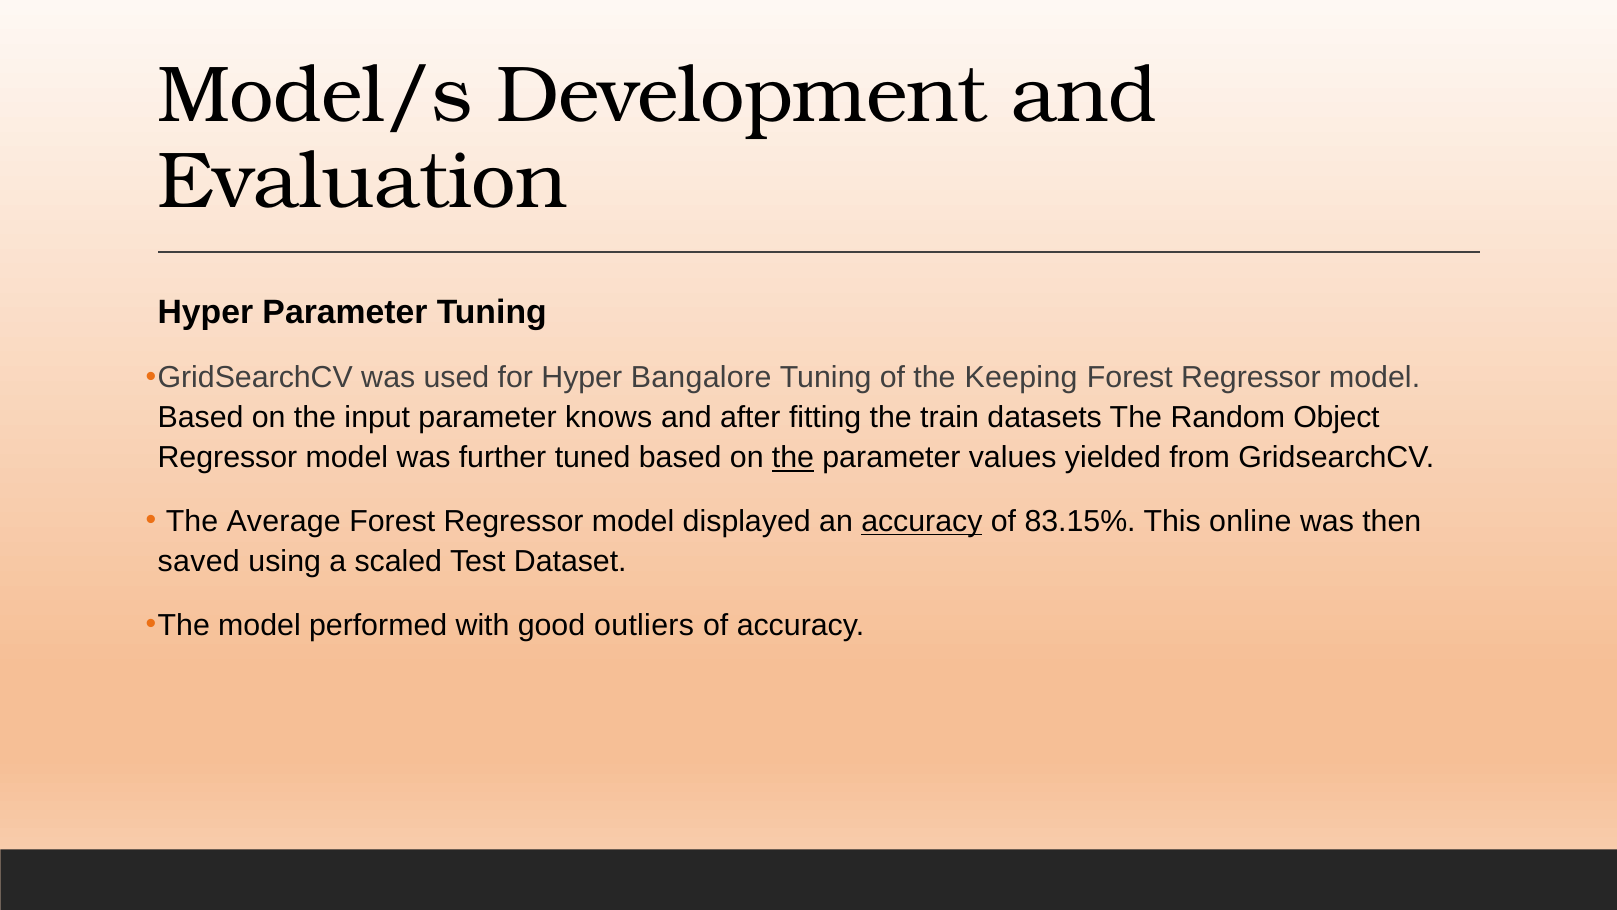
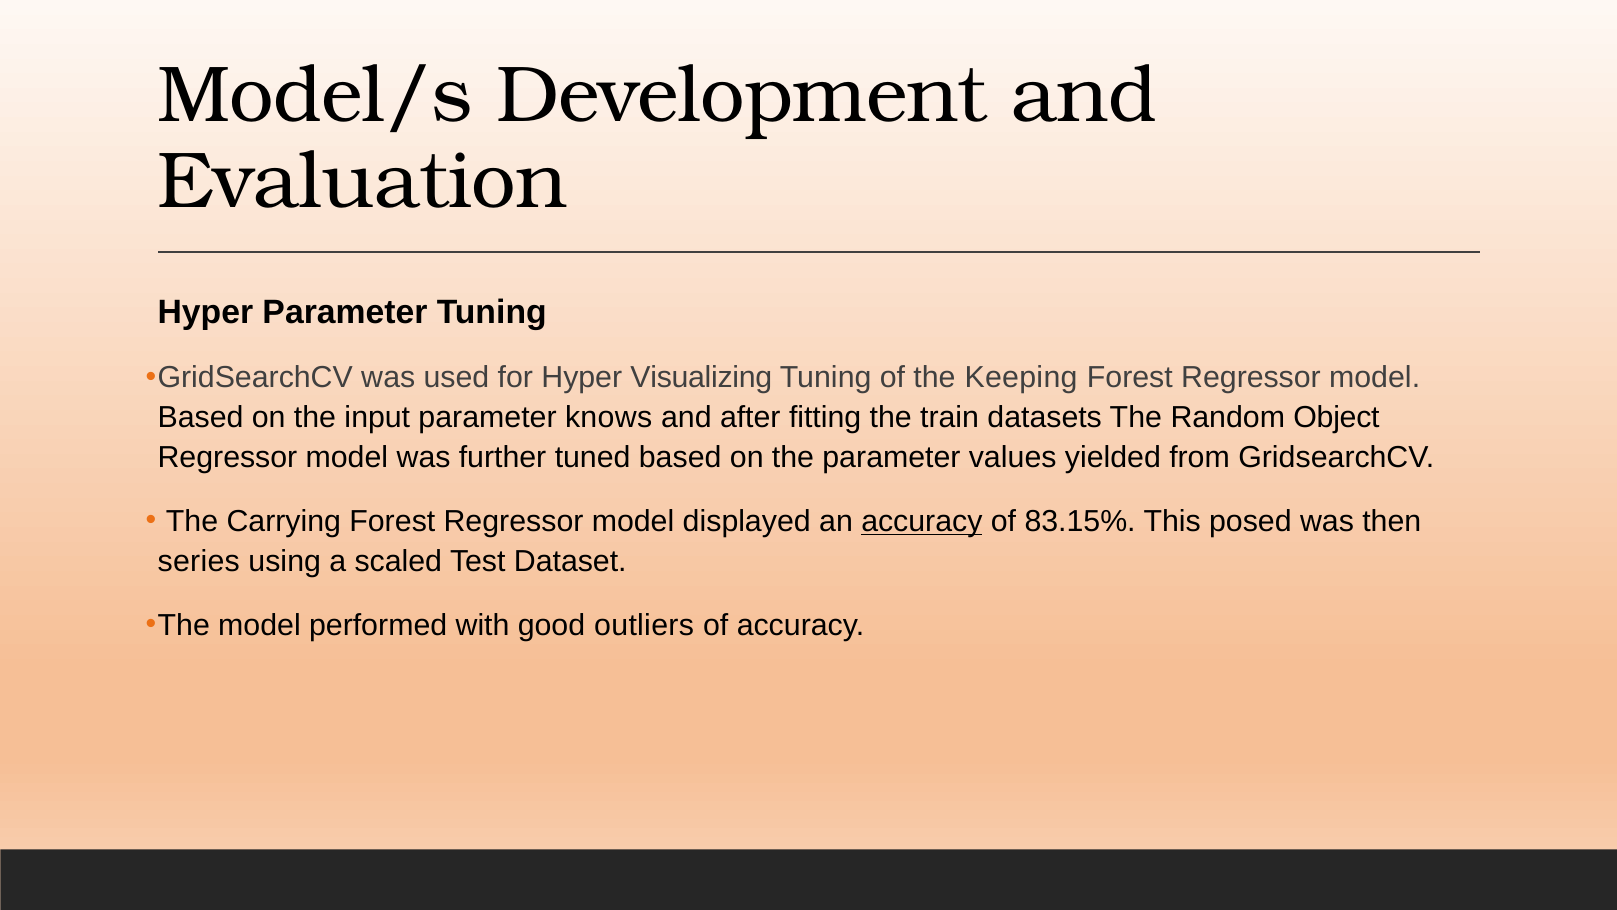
Bangalore: Bangalore -> Visualizing (701, 378)
the underline: present -> none (793, 458)
Average: Average -> Carrying (284, 521)
online: online -> posed (1250, 521)
saved: saved -> series (199, 561)
